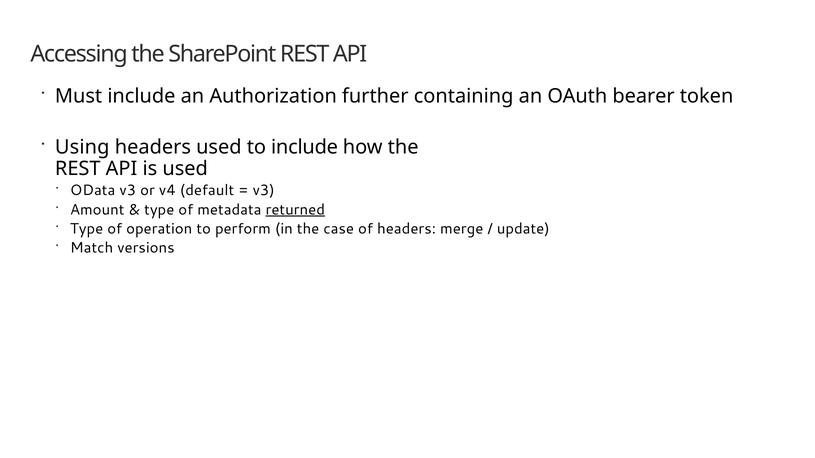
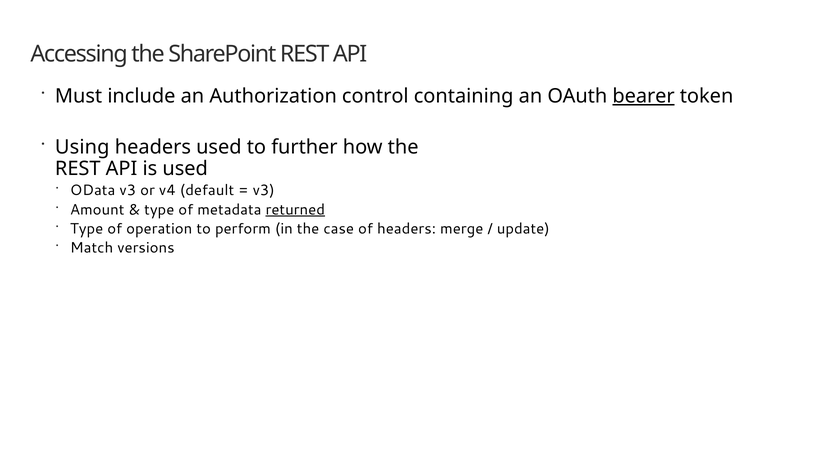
further: further -> control (375, 96)
bearer underline: none -> present (644, 96)
to include: include -> further (304, 147)
